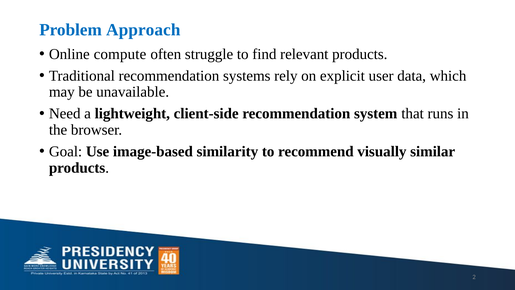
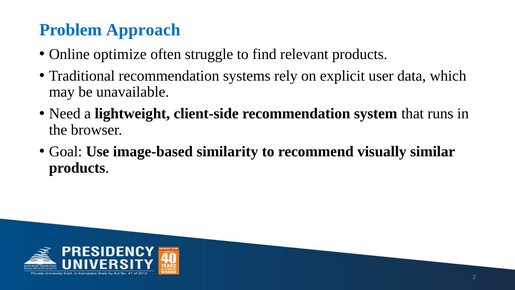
compute: compute -> optimize (120, 54)
